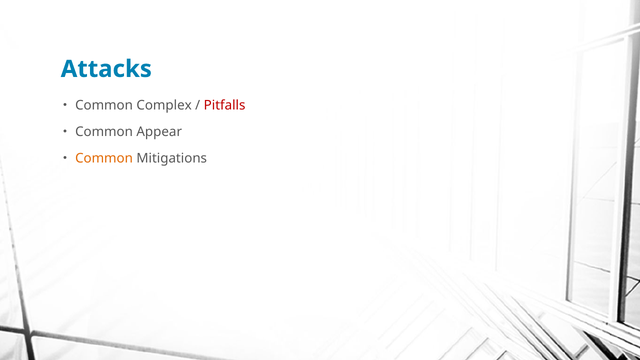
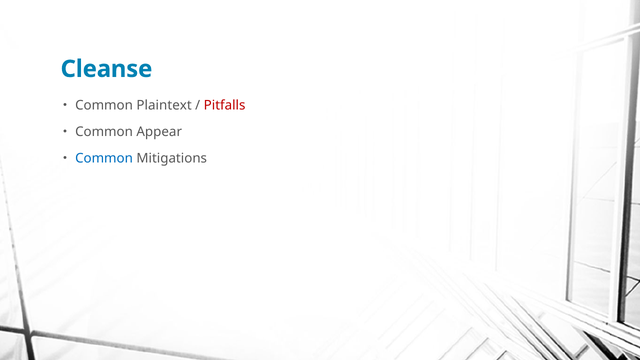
Attacks: Attacks -> Cleanse (106, 69)
Complex: Complex -> Plaintext (164, 106)
Common colour: orange -> blue (104, 158)
